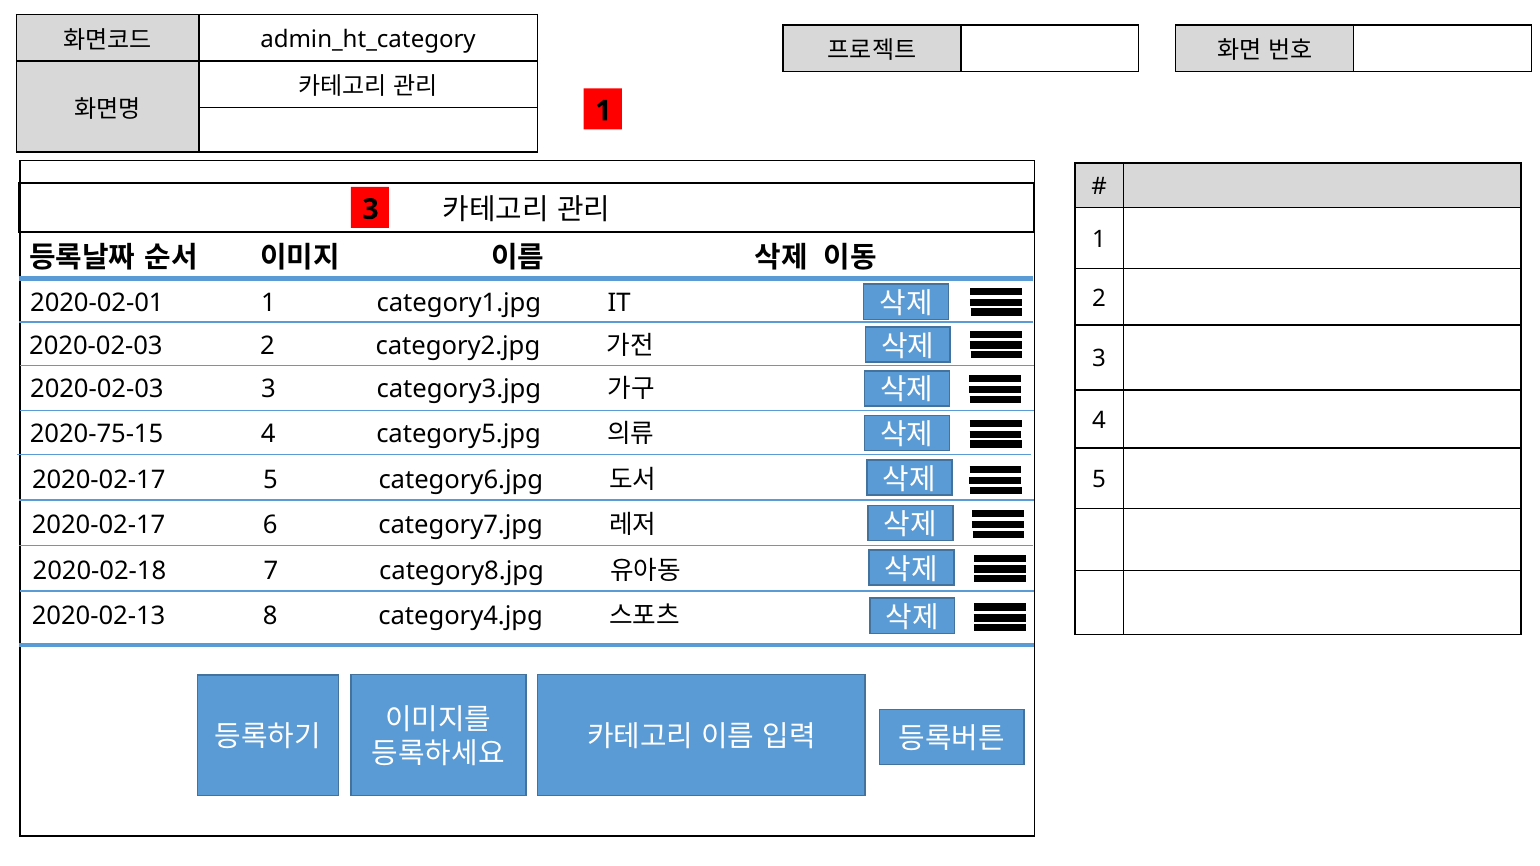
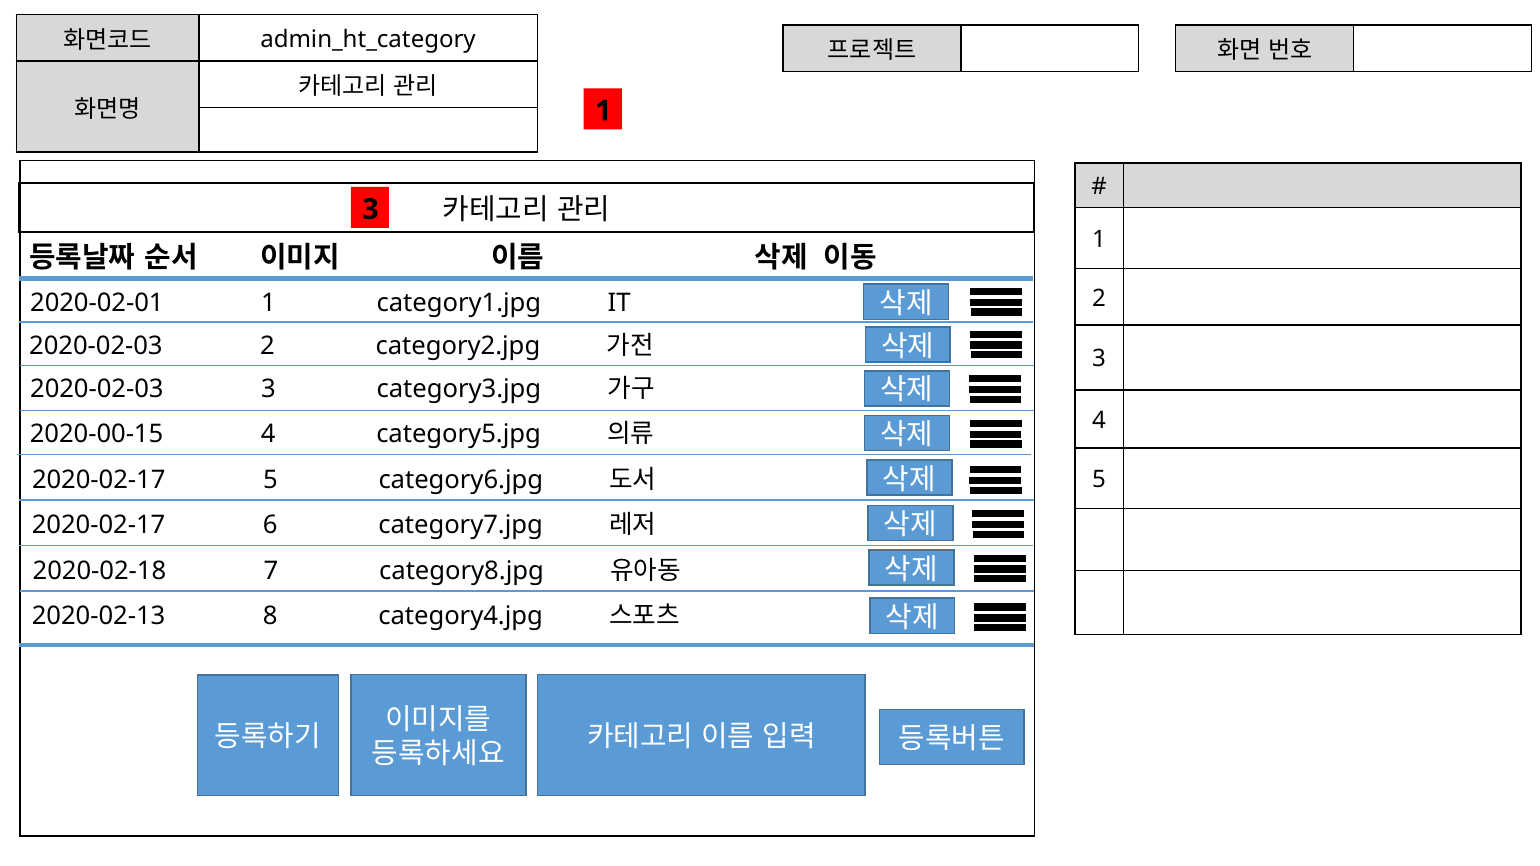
2020-75-15: 2020-75-15 -> 2020-00-15 (97, 434)
